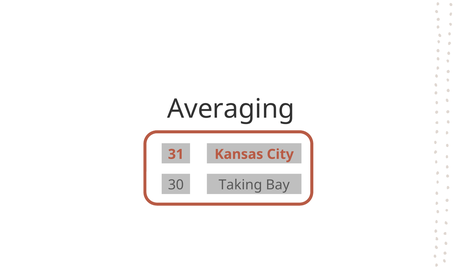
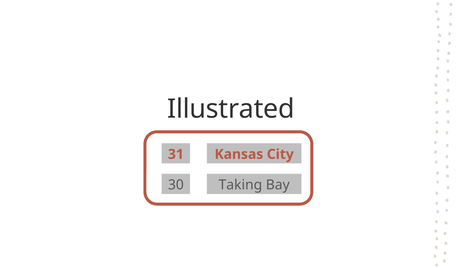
Averaging: Averaging -> Illustrated (231, 109)
